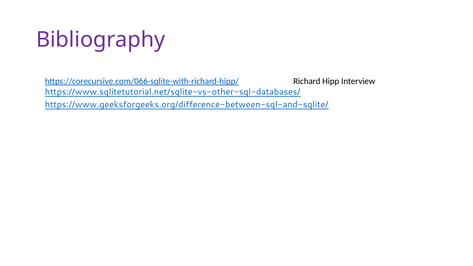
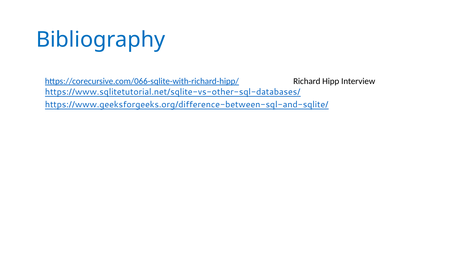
Bibliography colour: purple -> blue (101, 40)
